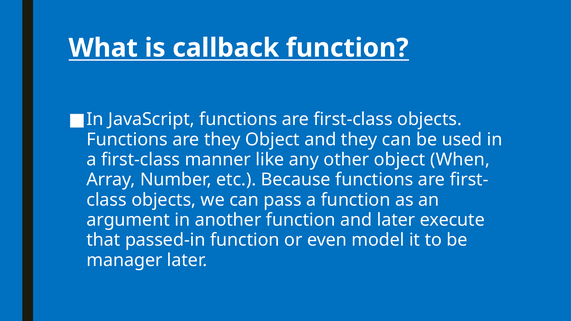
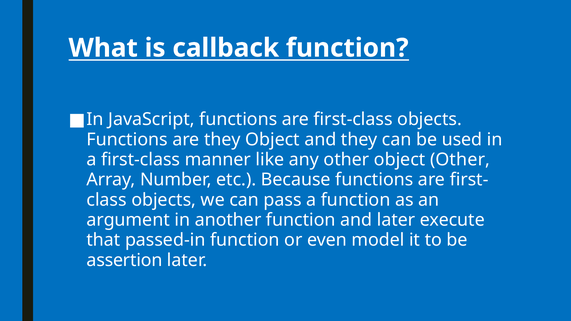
object When: When -> Other (460, 160)
manager: manager -> assertion (125, 260)
